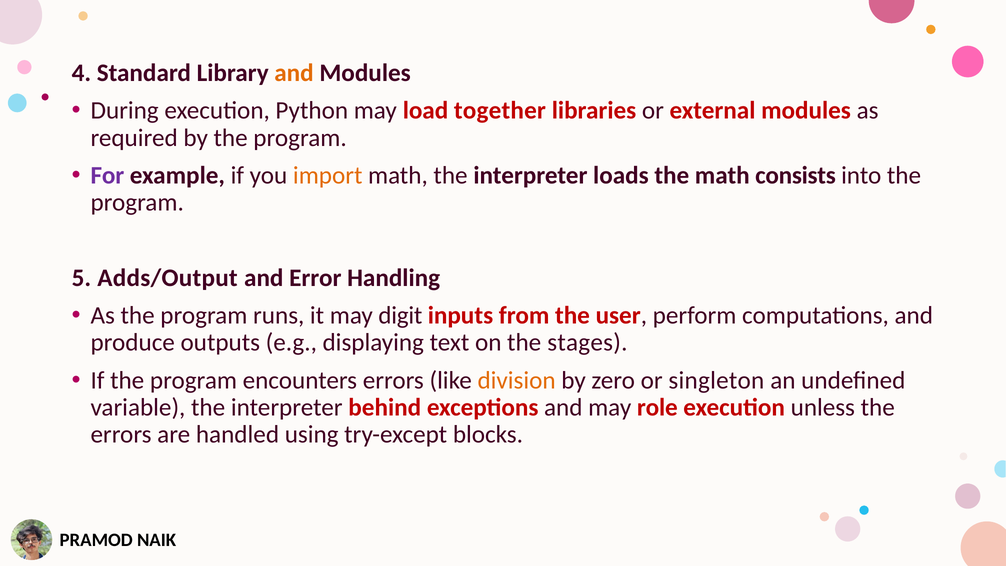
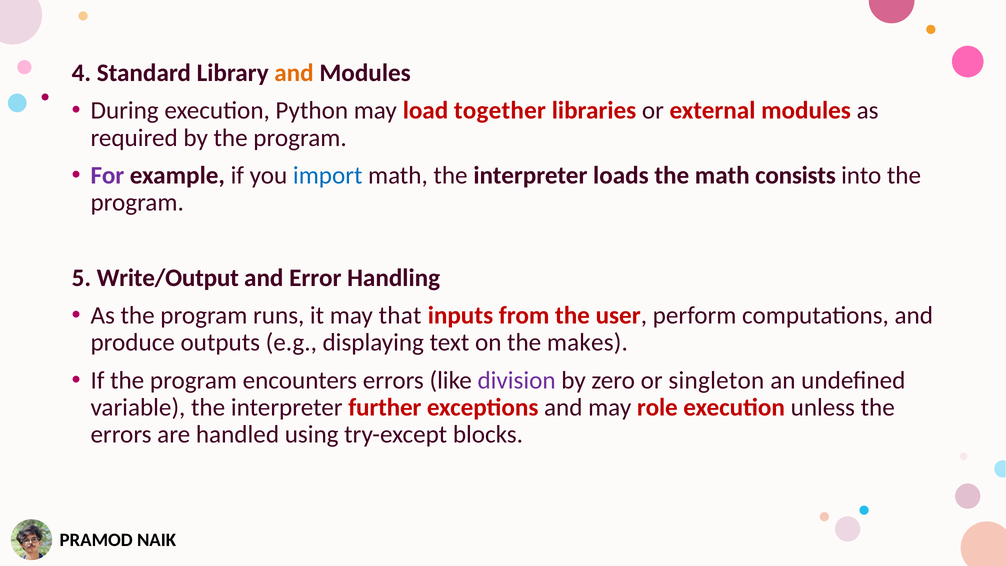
import colour: orange -> blue (328, 175)
Adds/Output: Adds/Output -> Write/Output (168, 278)
digit: digit -> that (400, 315)
stages: stages -> makes (587, 343)
division colour: orange -> purple (517, 380)
behind: behind -> further (385, 407)
